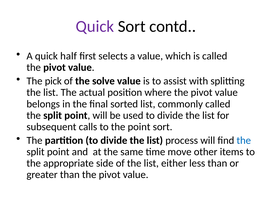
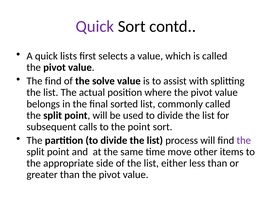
half: half -> lists (69, 56)
The pick: pick -> find (53, 81)
the colour: blue -> purple (244, 140)
